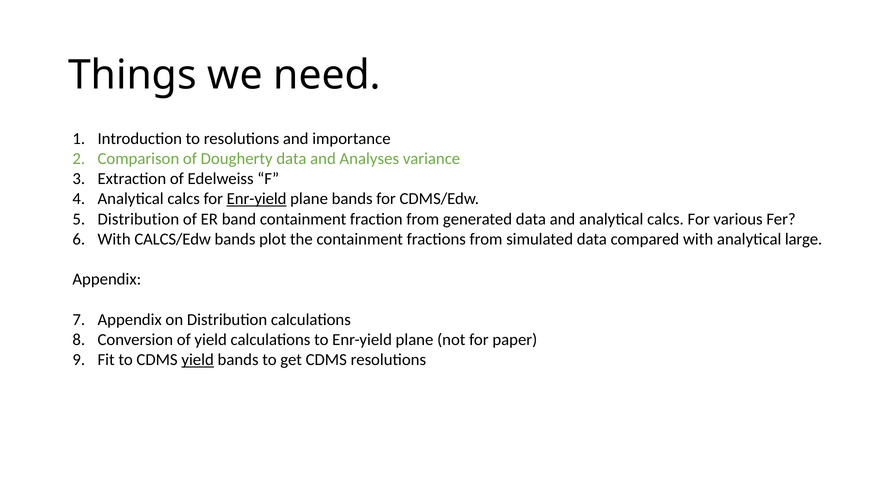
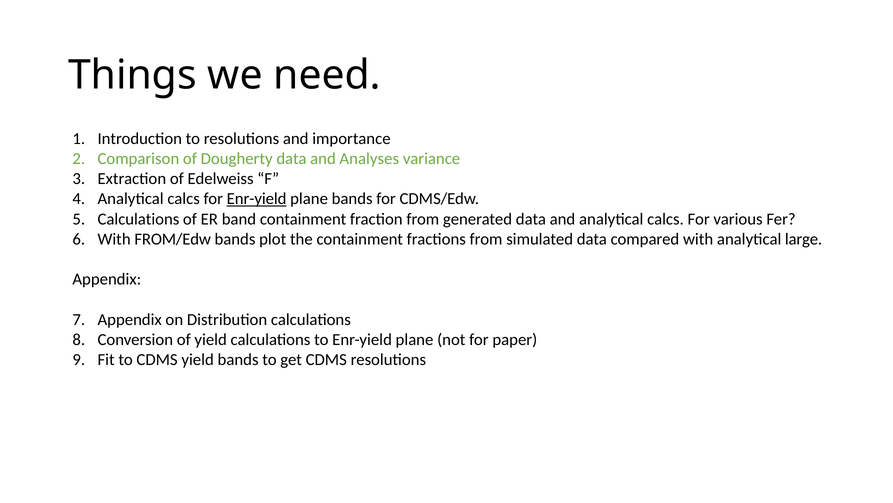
Distribution: Distribution -> Calculations (138, 219)
CALCS/Edw: CALCS/Edw -> FROM/Edw (173, 239)
yield underline: present -> none (198, 359)
